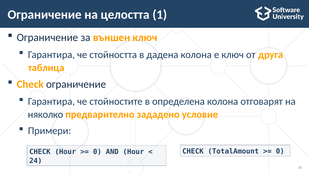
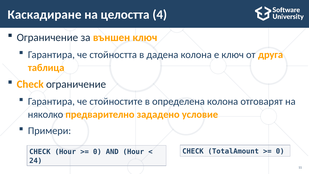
Ограничение: Ограничение -> Каскадиране (44, 15)
1: 1 -> 4 (160, 15)
